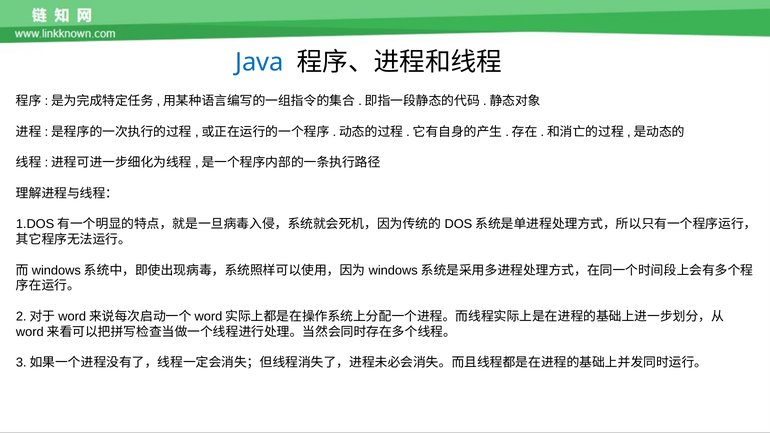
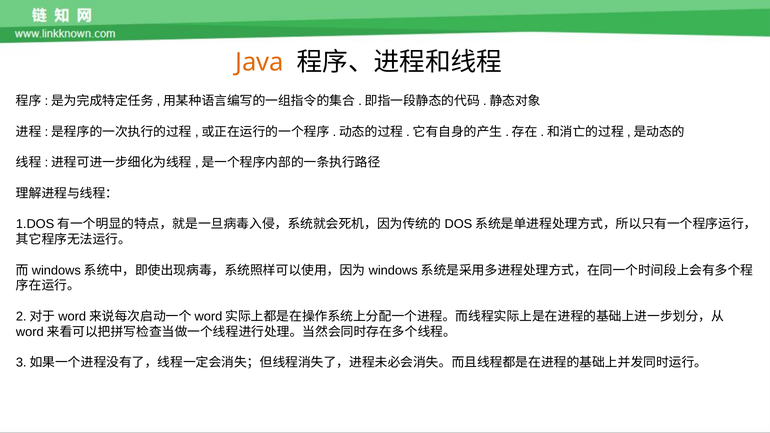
Java colour: blue -> orange (259, 62)
